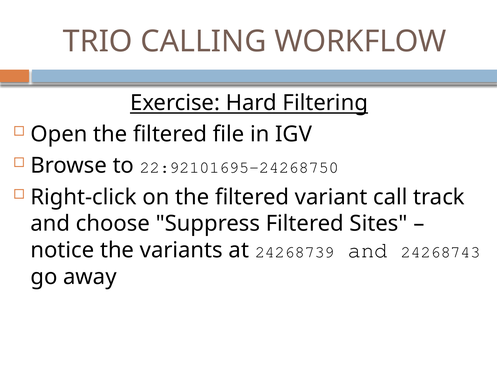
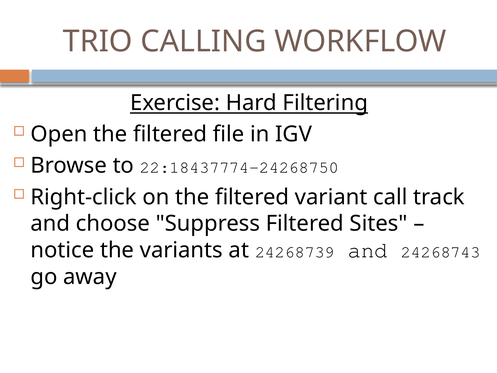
22:92101695-24268750: 22:92101695-24268750 -> 22:18437774-24268750 (239, 167)
